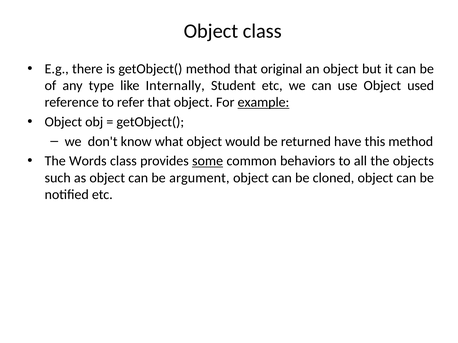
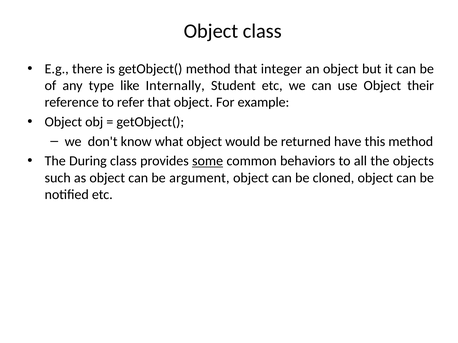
original: original -> integer (281, 69)
used: used -> their (421, 86)
example underline: present -> none (263, 102)
Words: Words -> During (88, 161)
